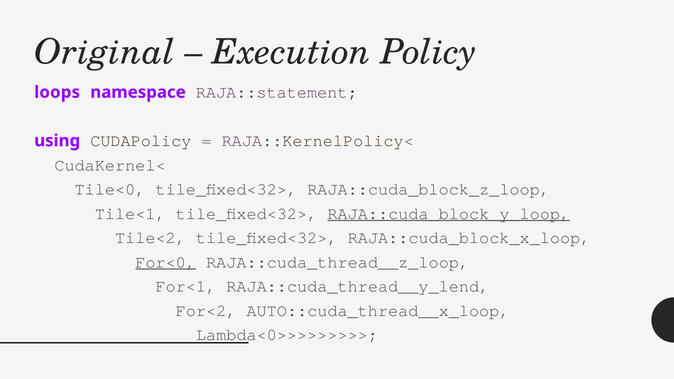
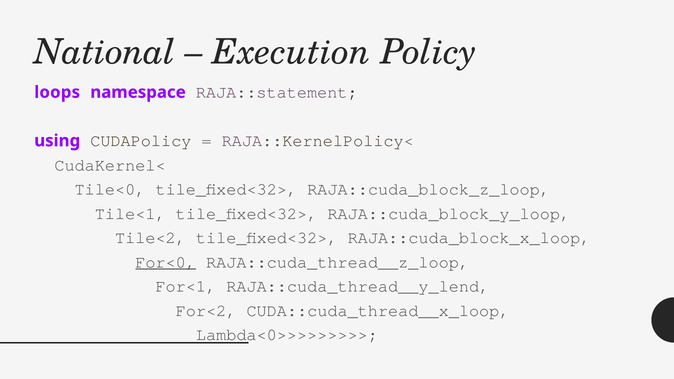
Original: Original -> National (105, 52)
RAJA::cuda_block_y_loop underline: present -> none (449, 214)
AUTO::cuda_thread__x_loop: AUTO::cuda_thread__x_loop -> CUDA::cuda_thread__x_loop (378, 311)
